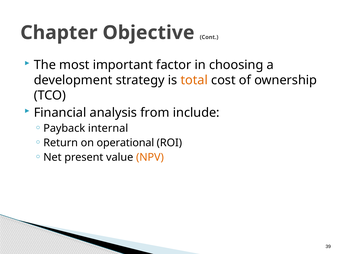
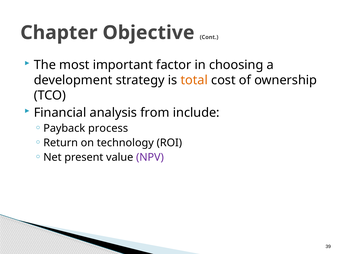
internal: internal -> process (108, 128)
operational: operational -> technology (125, 143)
NPV colour: orange -> purple (150, 157)
